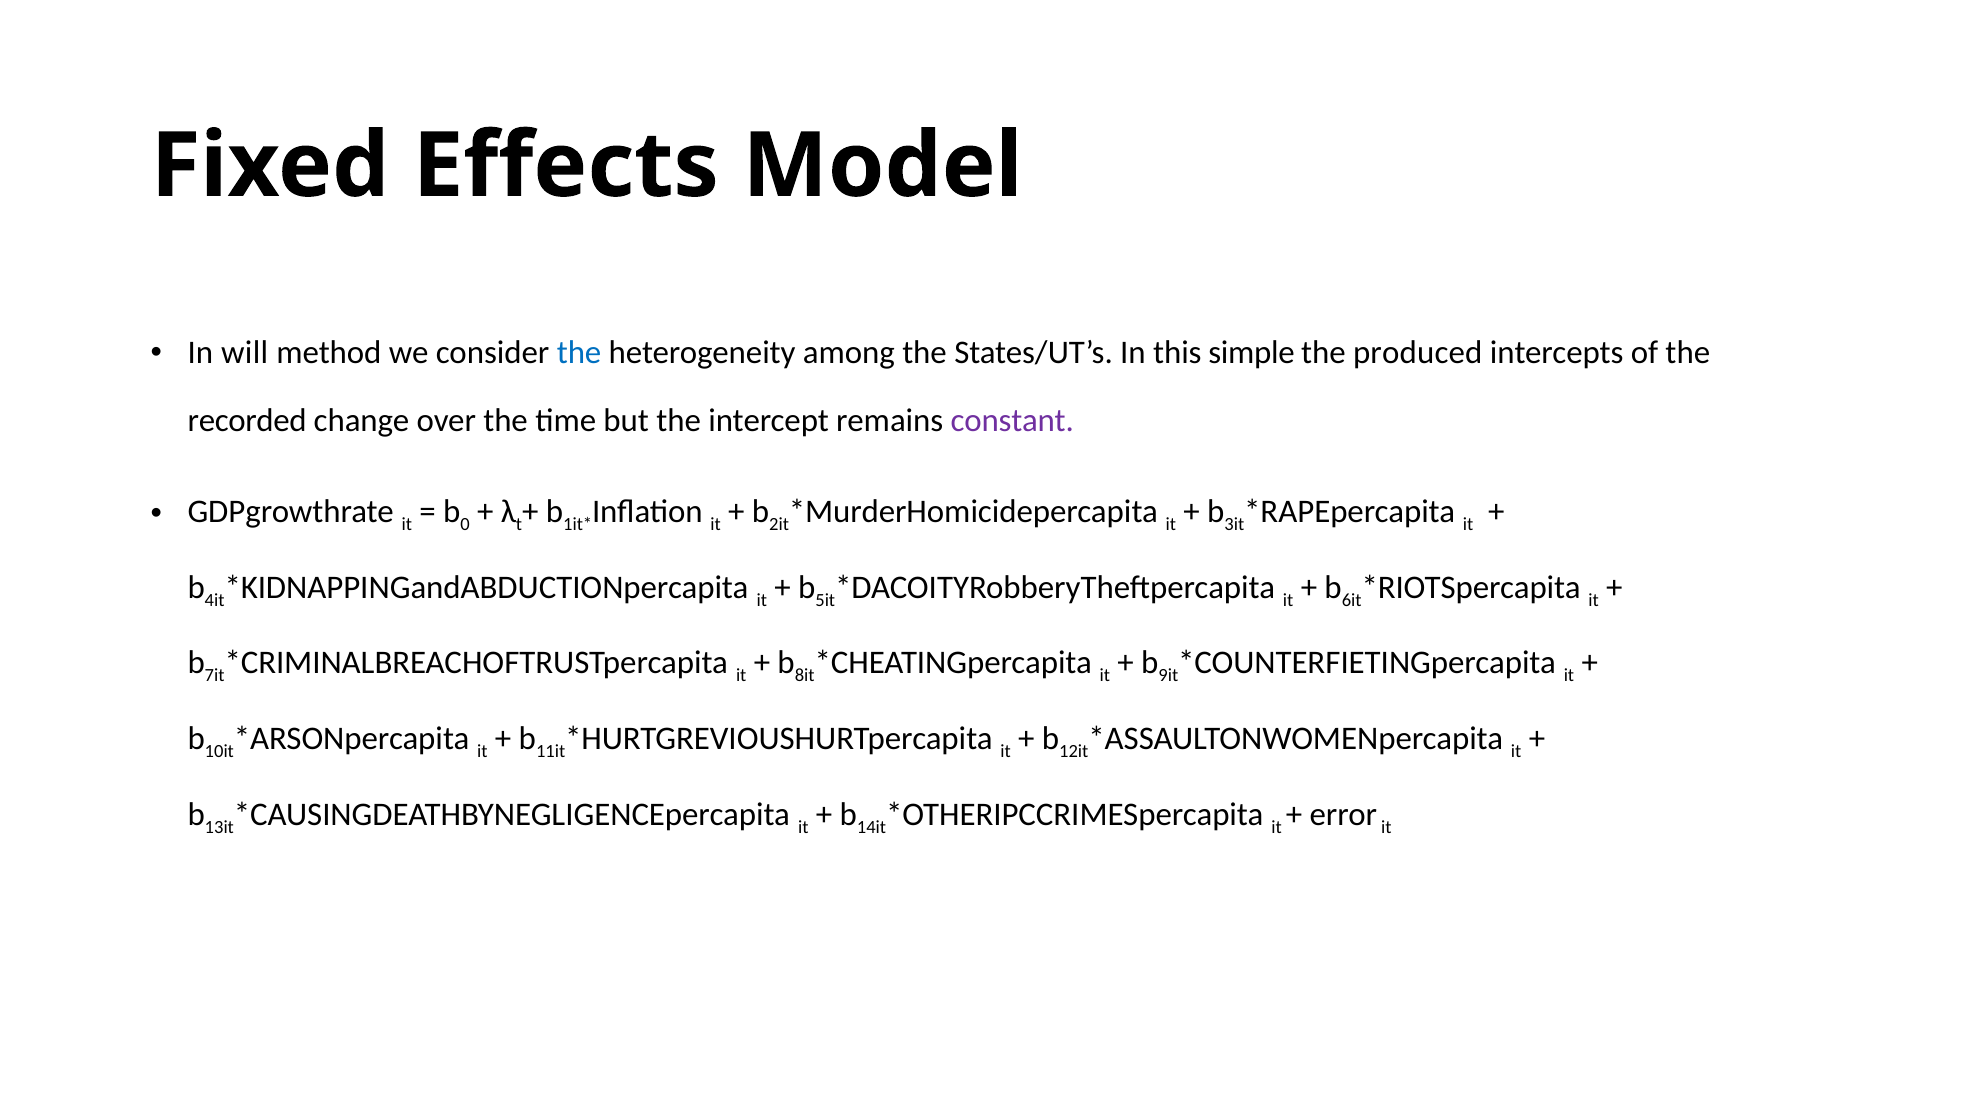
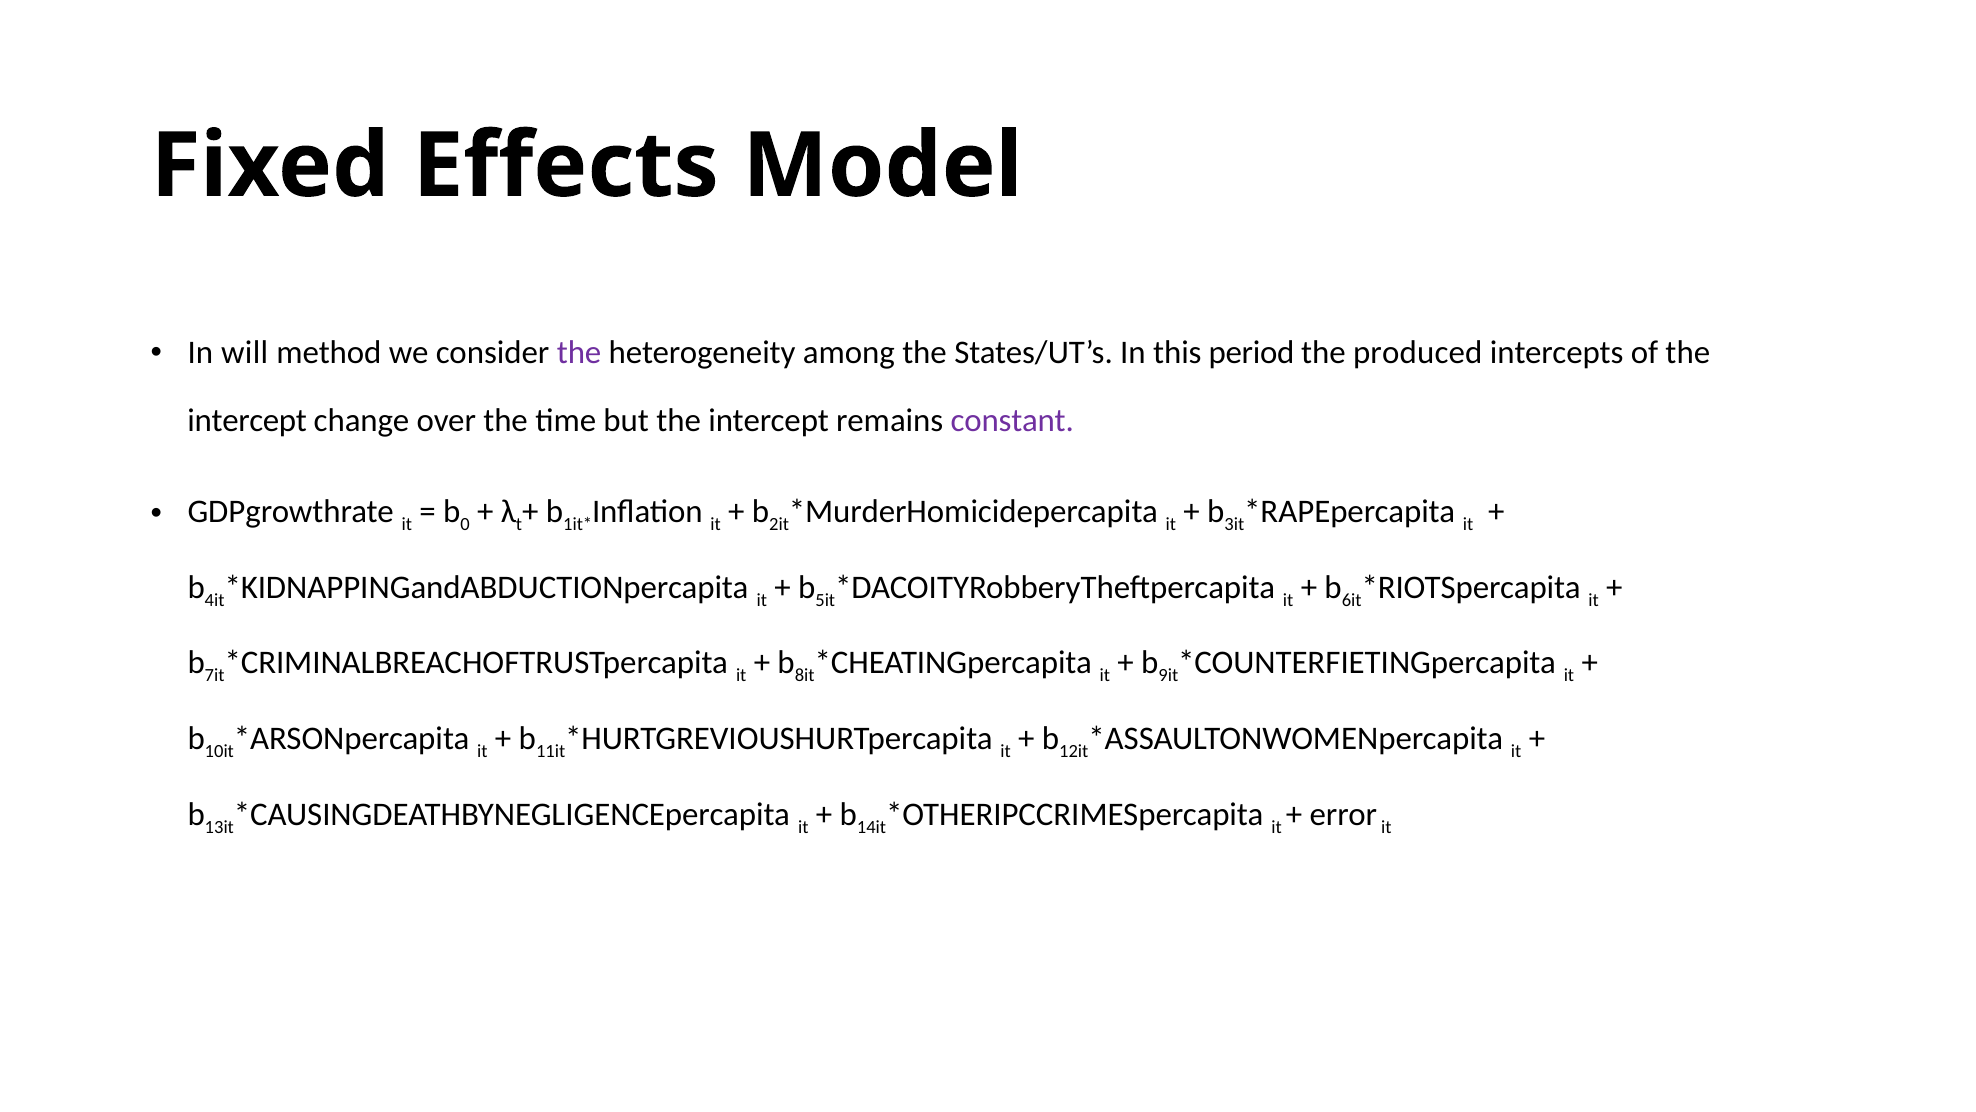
the colour: blue -> purple (579, 353)
simple: simple -> period (1252, 353)
recorded: recorded -> intercept (247, 420)
